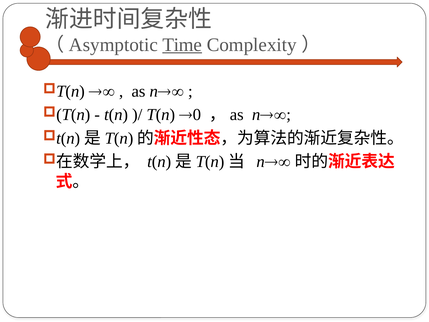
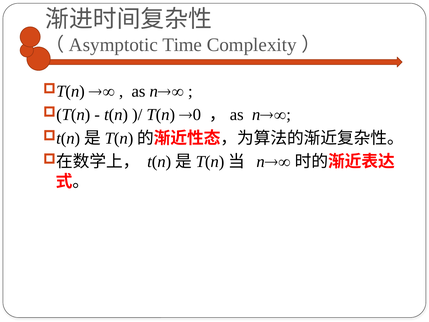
Time underline: present -> none (182, 45)
